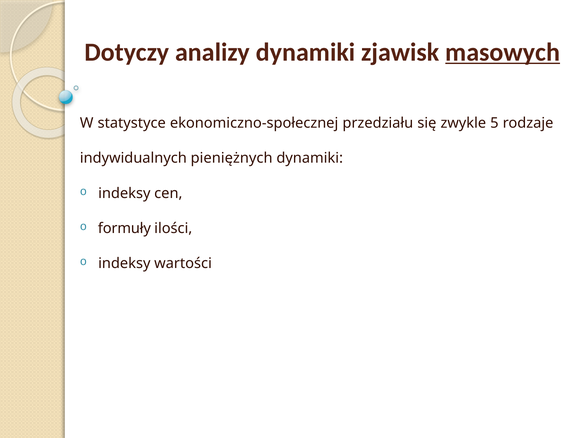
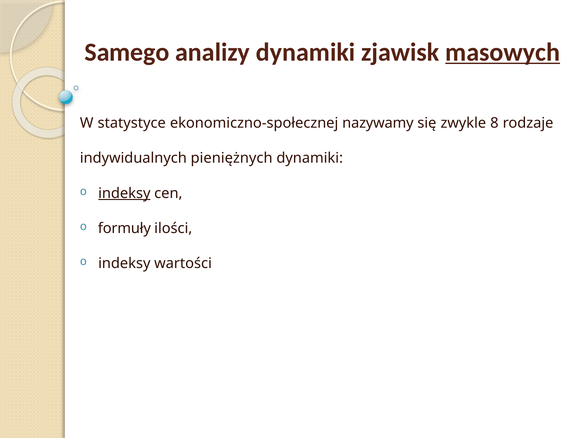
Dotyczy: Dotyczy -> Samego (127, 52)
przedziału: przedziału -> nazywamy (378, 123)
5: 5 -> 8 (494, 123)
indeksy underline: none -> present (124, 194)
